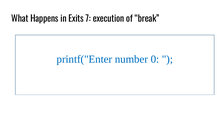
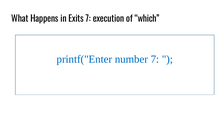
break: break -> which (147, 19)
number 0: 0 -> 7 (155, 59)
